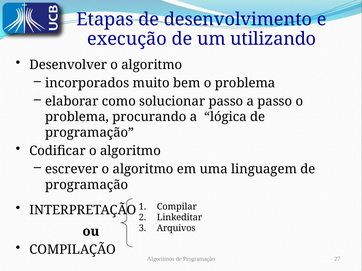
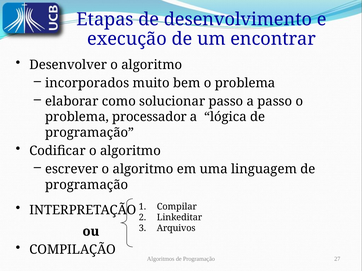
utilizando: utilizando -> encontrar (273, 39)
procurando: procurando -> processador (150, 117)
